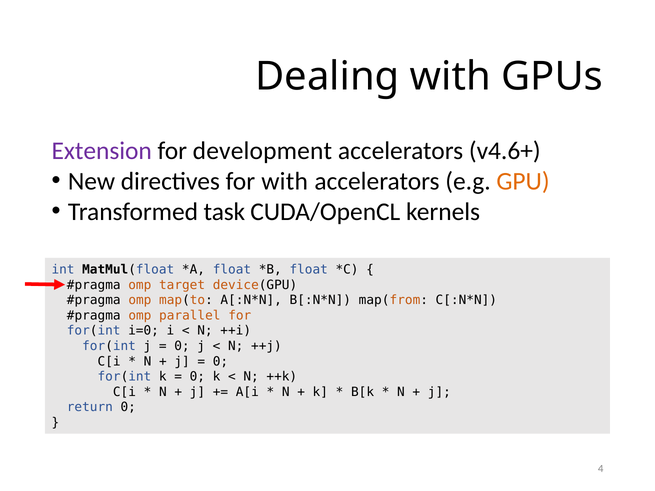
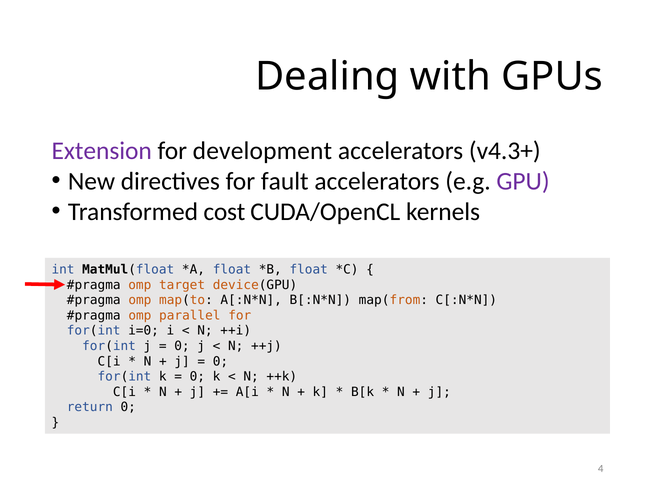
v4.6+: v4.6+ -> v4.3+ (505, 151)
for with: with -> fault (285, 182)
GPU colour: orange -> purple (523, 182)
task: task -> cost (224, 212)
